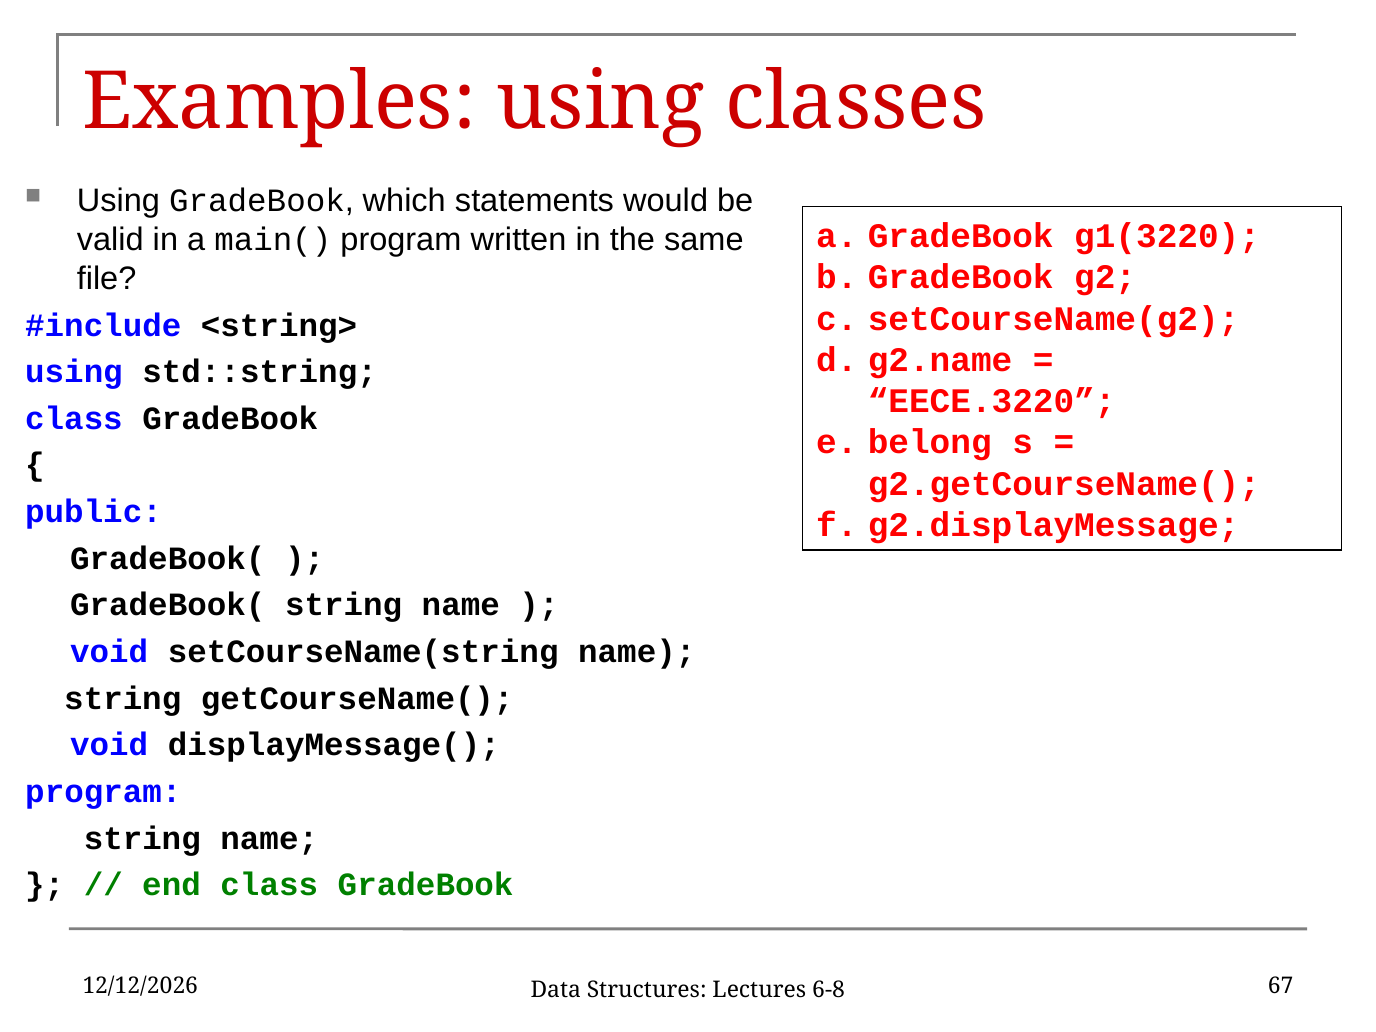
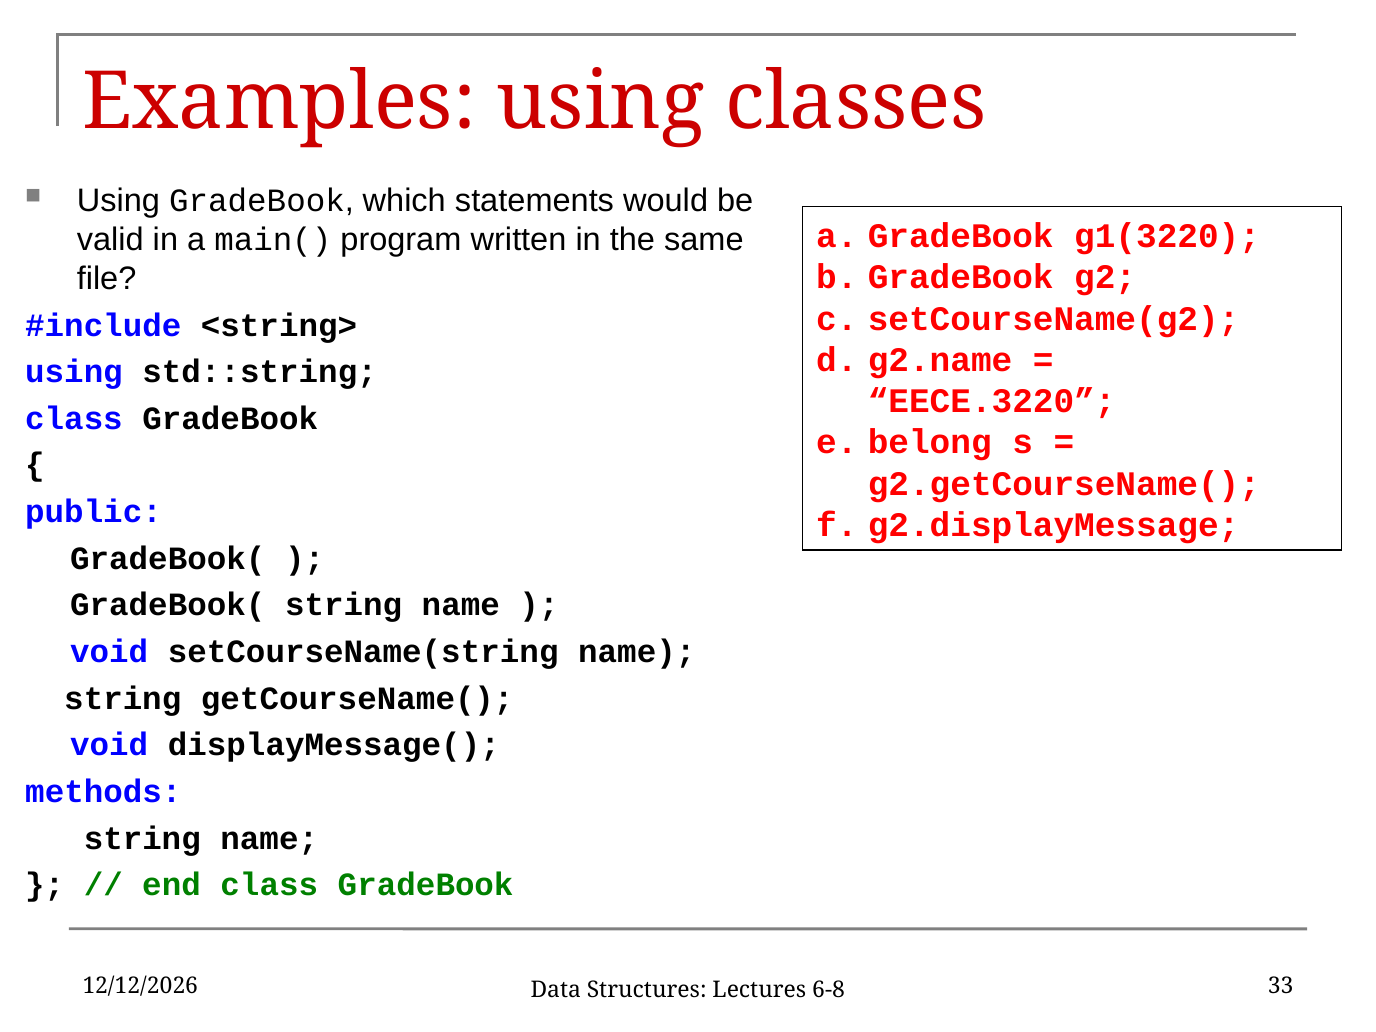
program: program -> methods (103, 792)
67: 67 -> 33 (1281, 986)
